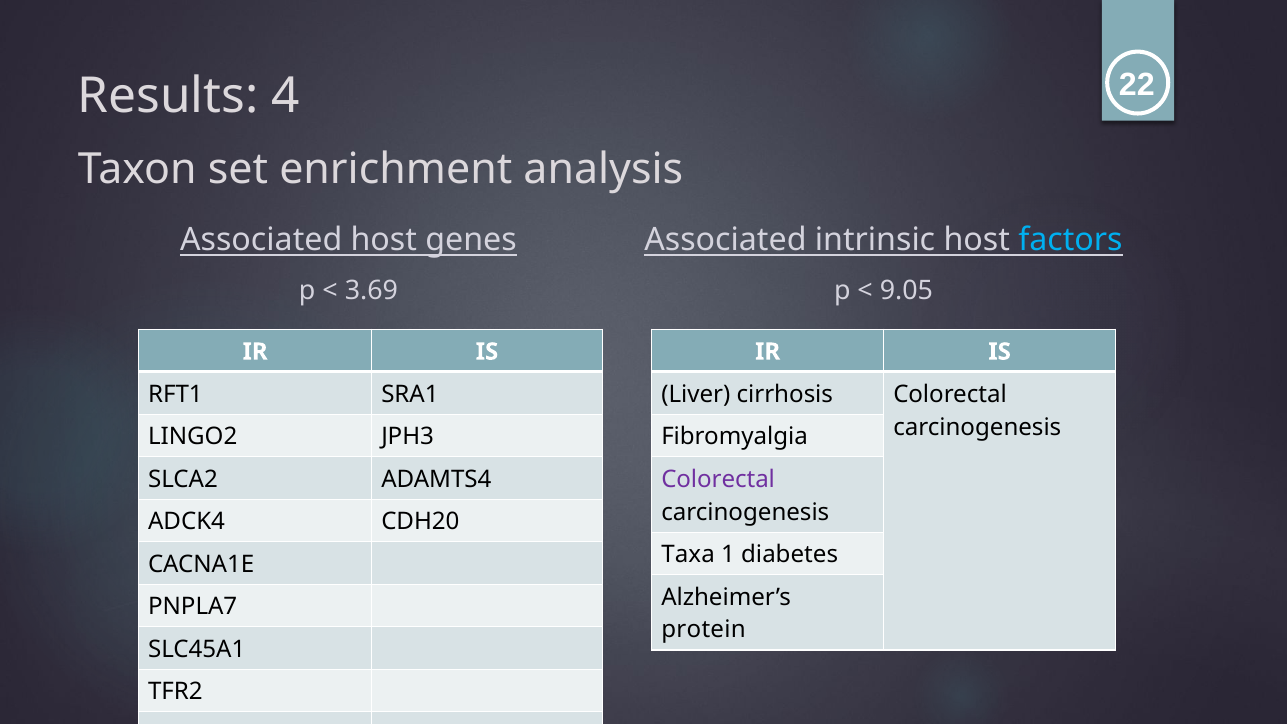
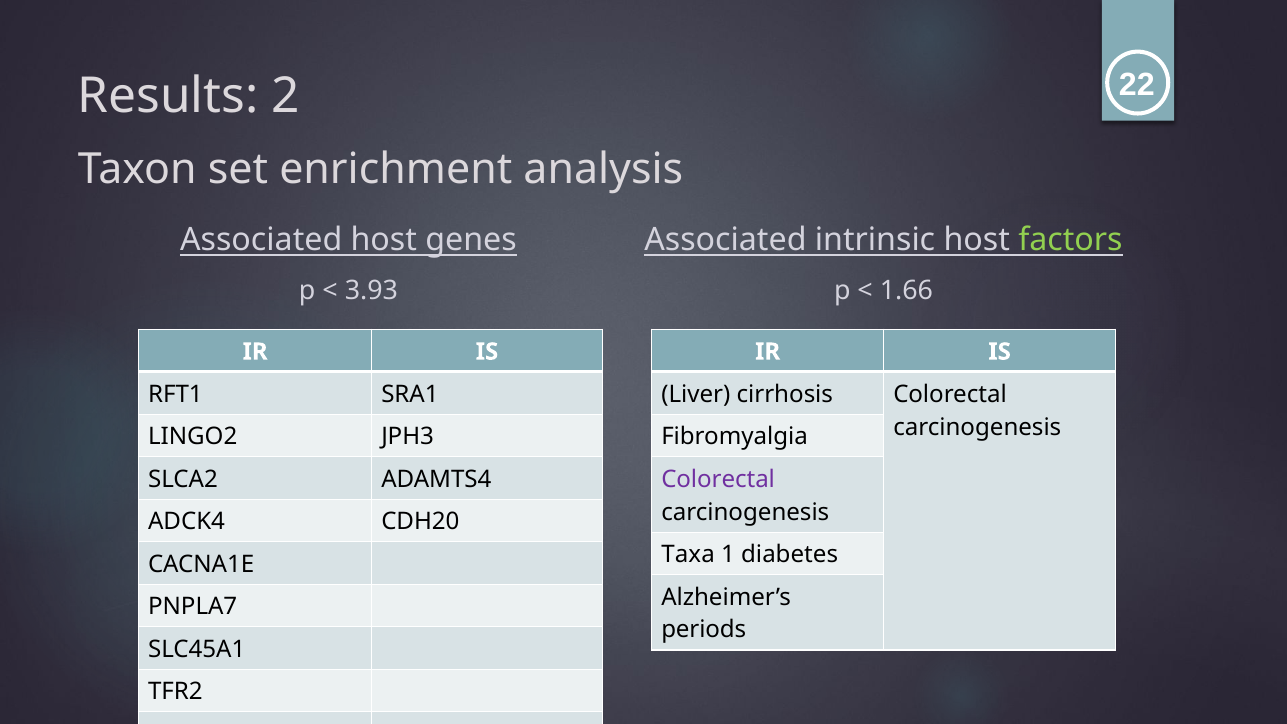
4: 4 -> 2 (286, 96)
factors colour: light blue -> light green (1070, 240)
3.69: 3.69 -> 3.93 (371, 291)
9.05: 9.05 -> 1.66 (906, 291)
protein: protein -> periods (704, 630)
